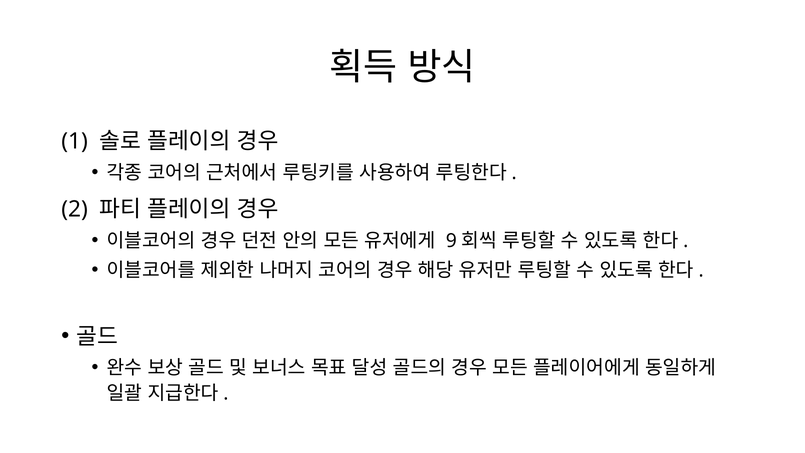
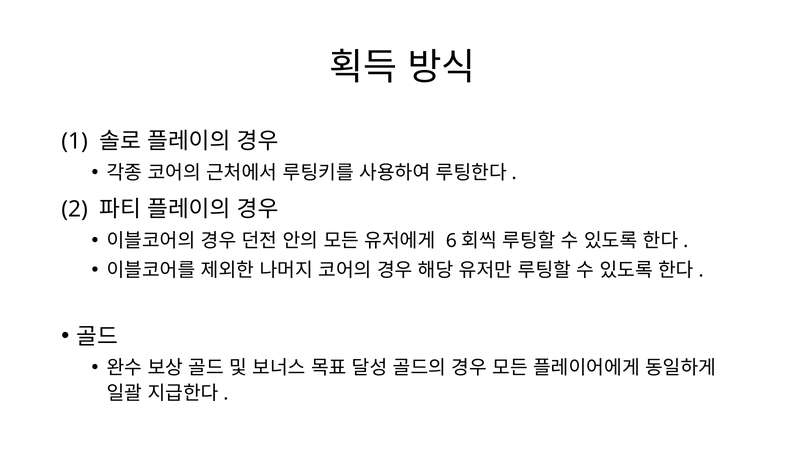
9: 9 -> 6 (451, 241)
